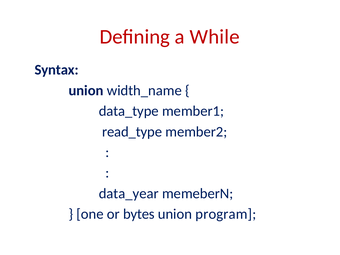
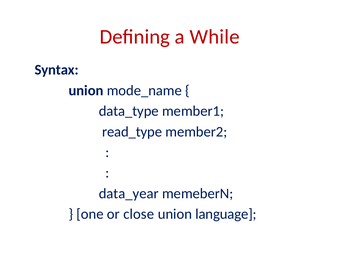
width_name: width_name -> mode_name (144, 90)
bytes: bytes -> close (139, 214)
program: program -> language (226, 214)
